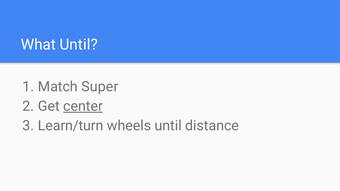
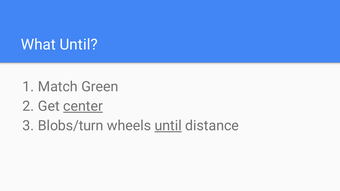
Super: Super -> Green (100, 87)
Learn/turn: Learn/turn -> Blobs/turn (71, 126)
until underline: none -> present (168, 126)
